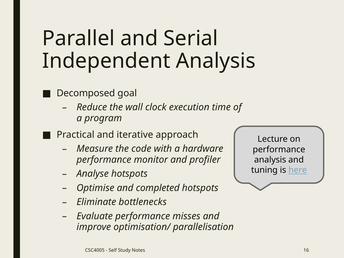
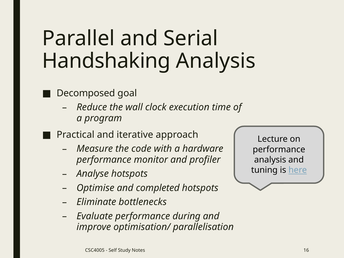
Independent: Independent -> Handshaking (106, 61)
misses: misses -> during (187, 216)
